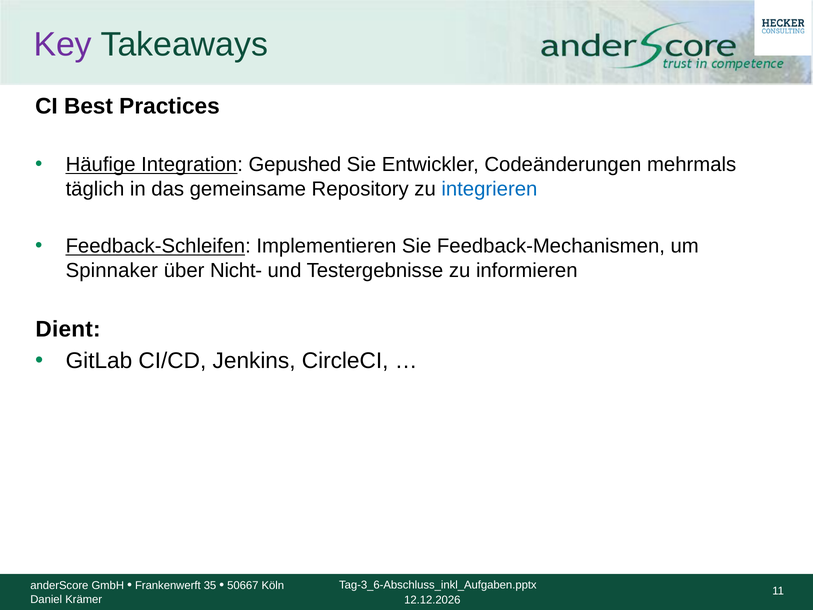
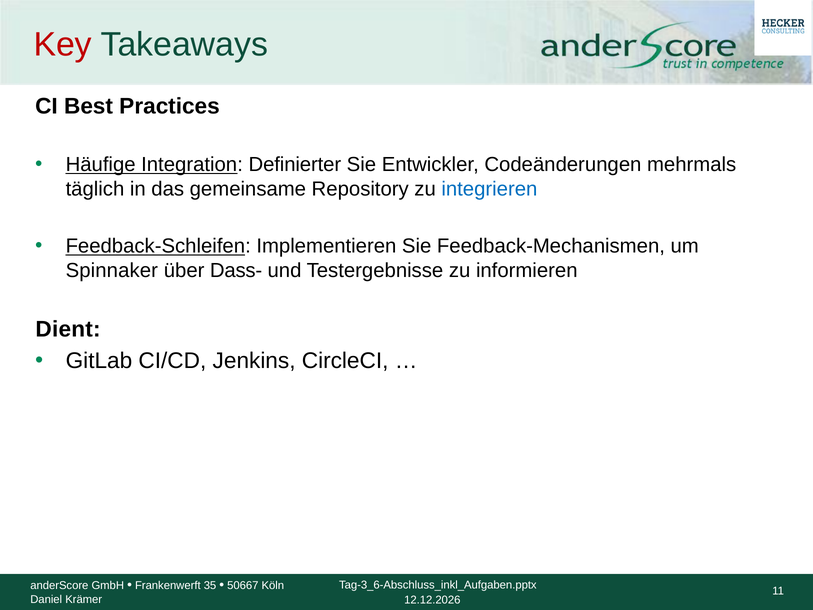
Key colour: purple -> red (63, 45)
Gepushed: Gepushed -> Definierter (295, 165)
Nicht-: Nicht- -> Dass- (236, 270)
